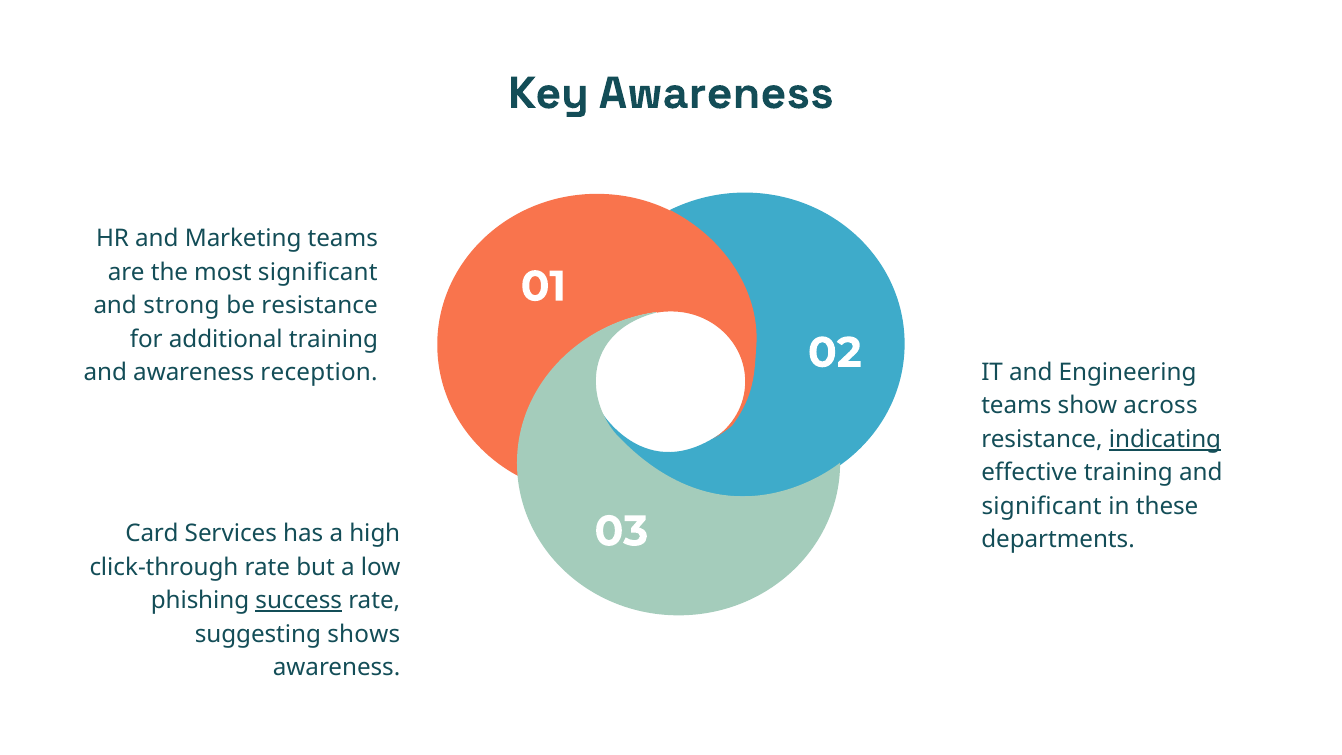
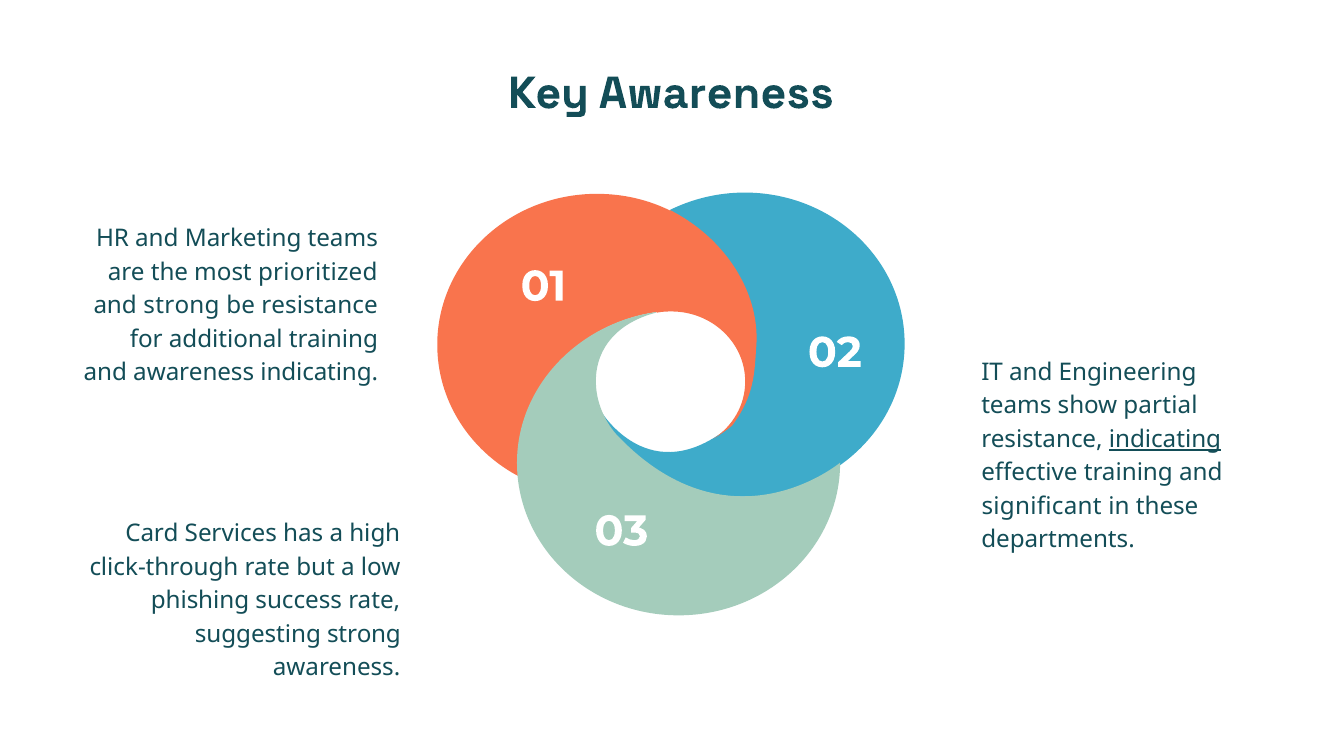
most significant: significant -> prioritized (318, 272)
awareness reception: reception -> indicating (319, 373)
across: across -> partial (1161, 406)
success underline: present -> none (299, 601)
suggesting shows: shows -> strong (364, 634)
